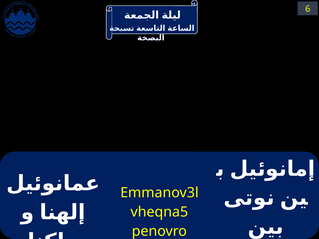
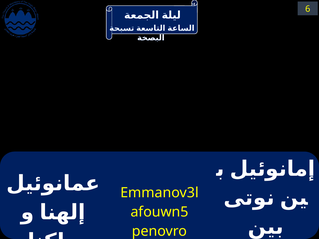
vheqna5: vheqna5 -> afouwn5 (159, 212)
